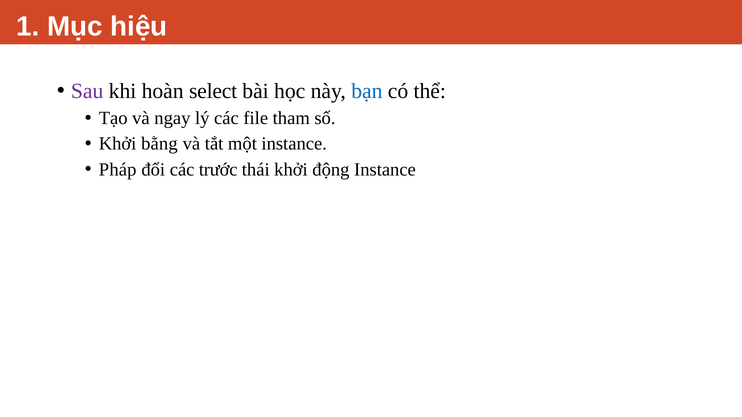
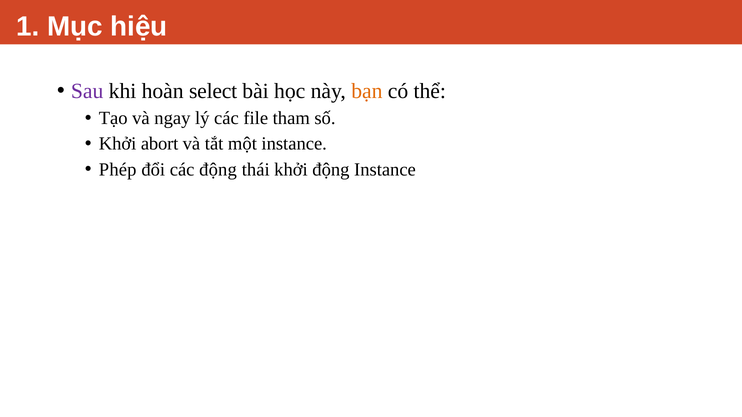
bạn colour: blue -> orange (367, 91)
bằng: bằng -> abort (160, 144)
Pháp: Pháp -> Phép (118, 170)
các trước: trước -> động (218, 170)
